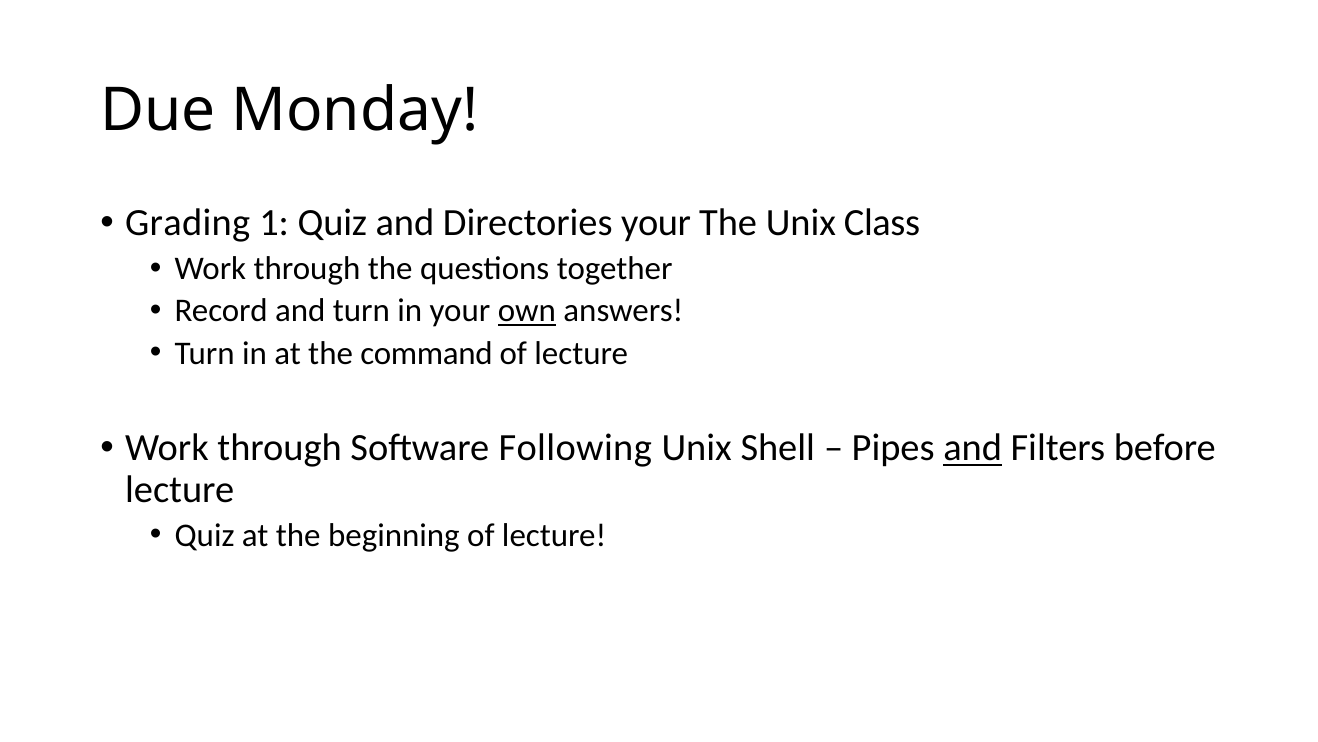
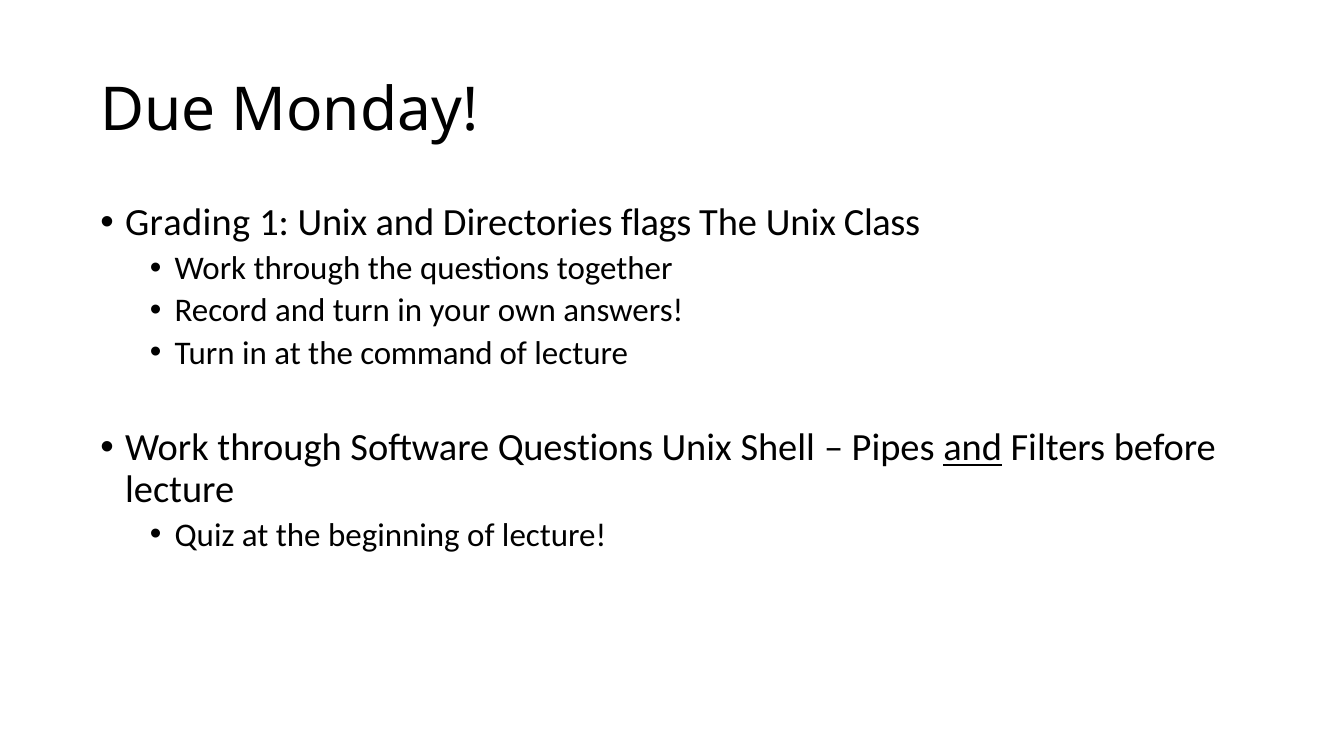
1 Quiz: Quiz -> Unix (332, 223)
Directories your: your -> flags (656, 223)
own underline: present -> none (527, 311)
Software Following: Following -> Questions (576, 448)
